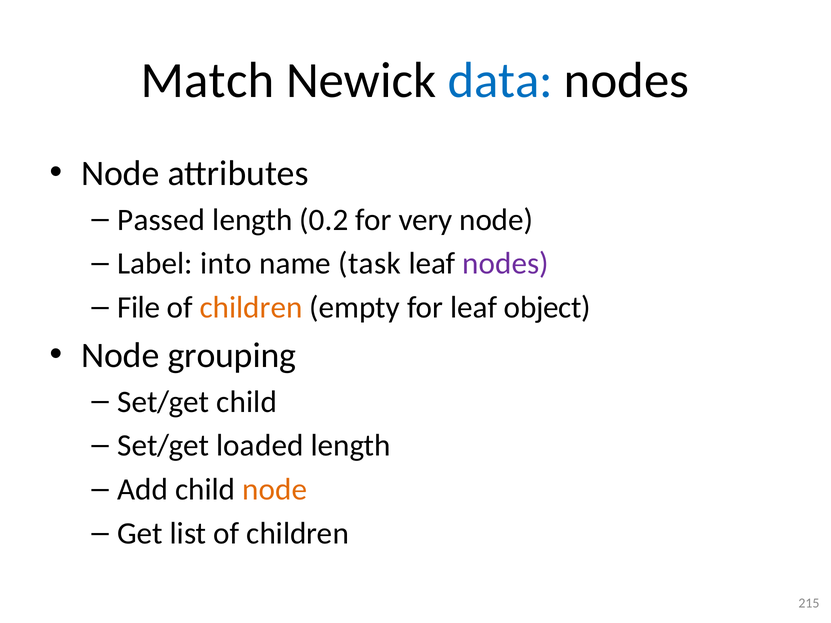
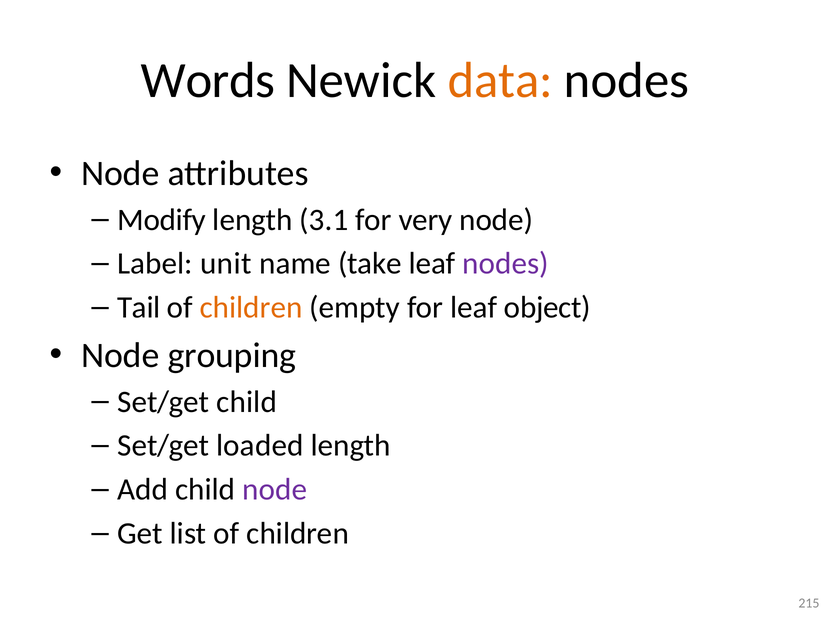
Match: Match -> Words (208, 80)
data colour: blue -> orange (500, 80)
Passed: Passed -> Modify (162, 220)
0.2: 0.2 -> 3.1 (324, 220)
into: into -> unit (226, 264)
task: task -> take (370, 264)
File: File -> Tail (139, 308)
node colour: orange -> purple (275, 490)
